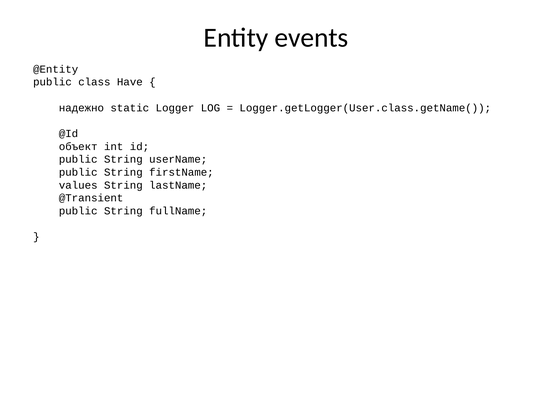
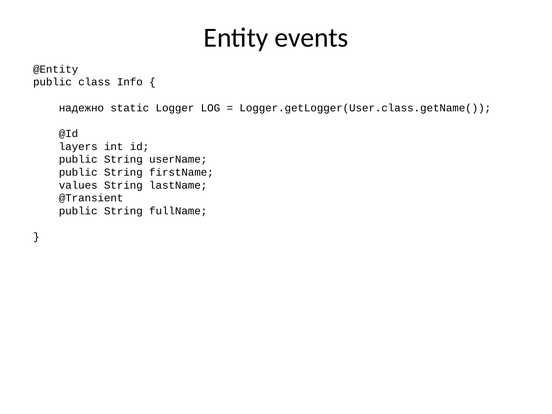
Have: Have -> Info (130, 82)
объект: объект -> layers (78, 146)
